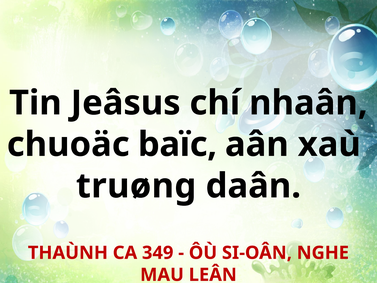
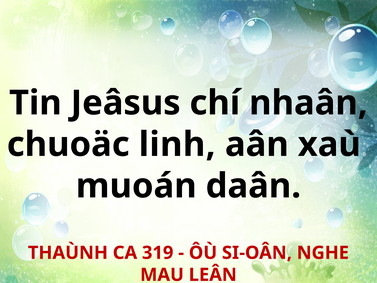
baïc: baïc -> linh (177, 144)
truøng: truøng -> muoán (136, 186)
349: 349 -> 319 (158, 253)
